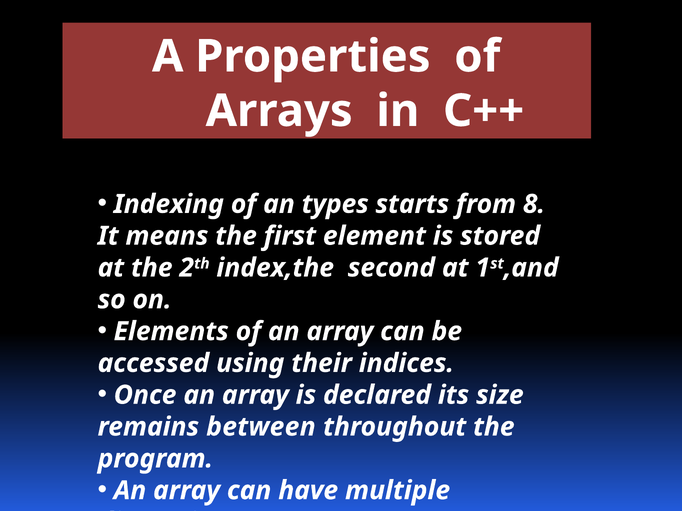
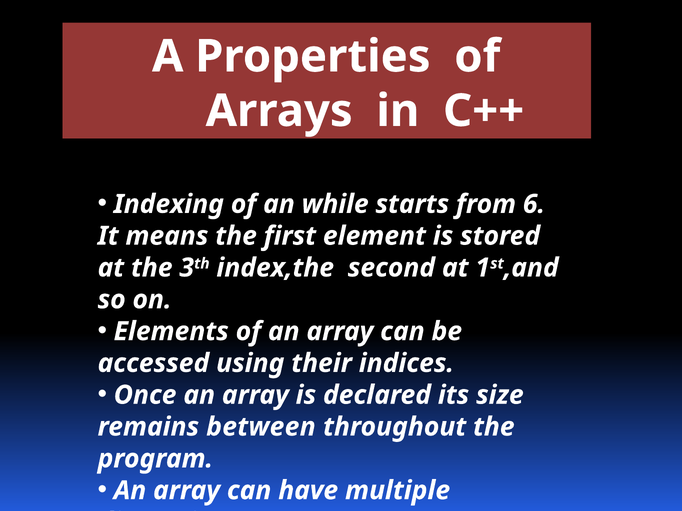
types: types -> while (335, 204)
8: 8 -> 6 (534, 204)
2: 2 -> 3 (187, 268)
